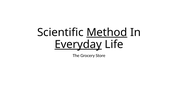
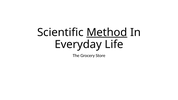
Everyday underline: present -> none (78, 44)
